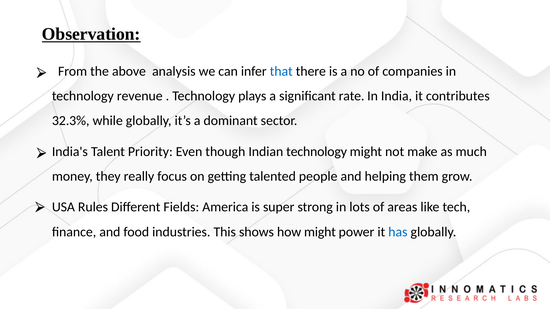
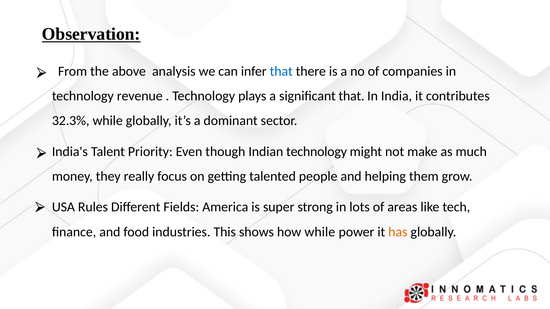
significant rate: rate -> that (352, 96)
how might: might -> while (320, 232)
has colour: blue -> orange (398, 232)
